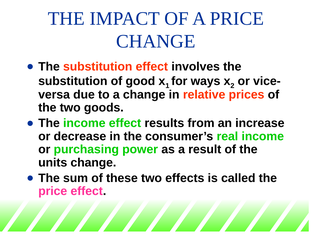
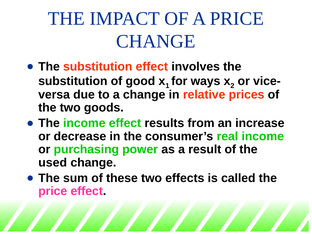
units: units -> used (53, 163)
